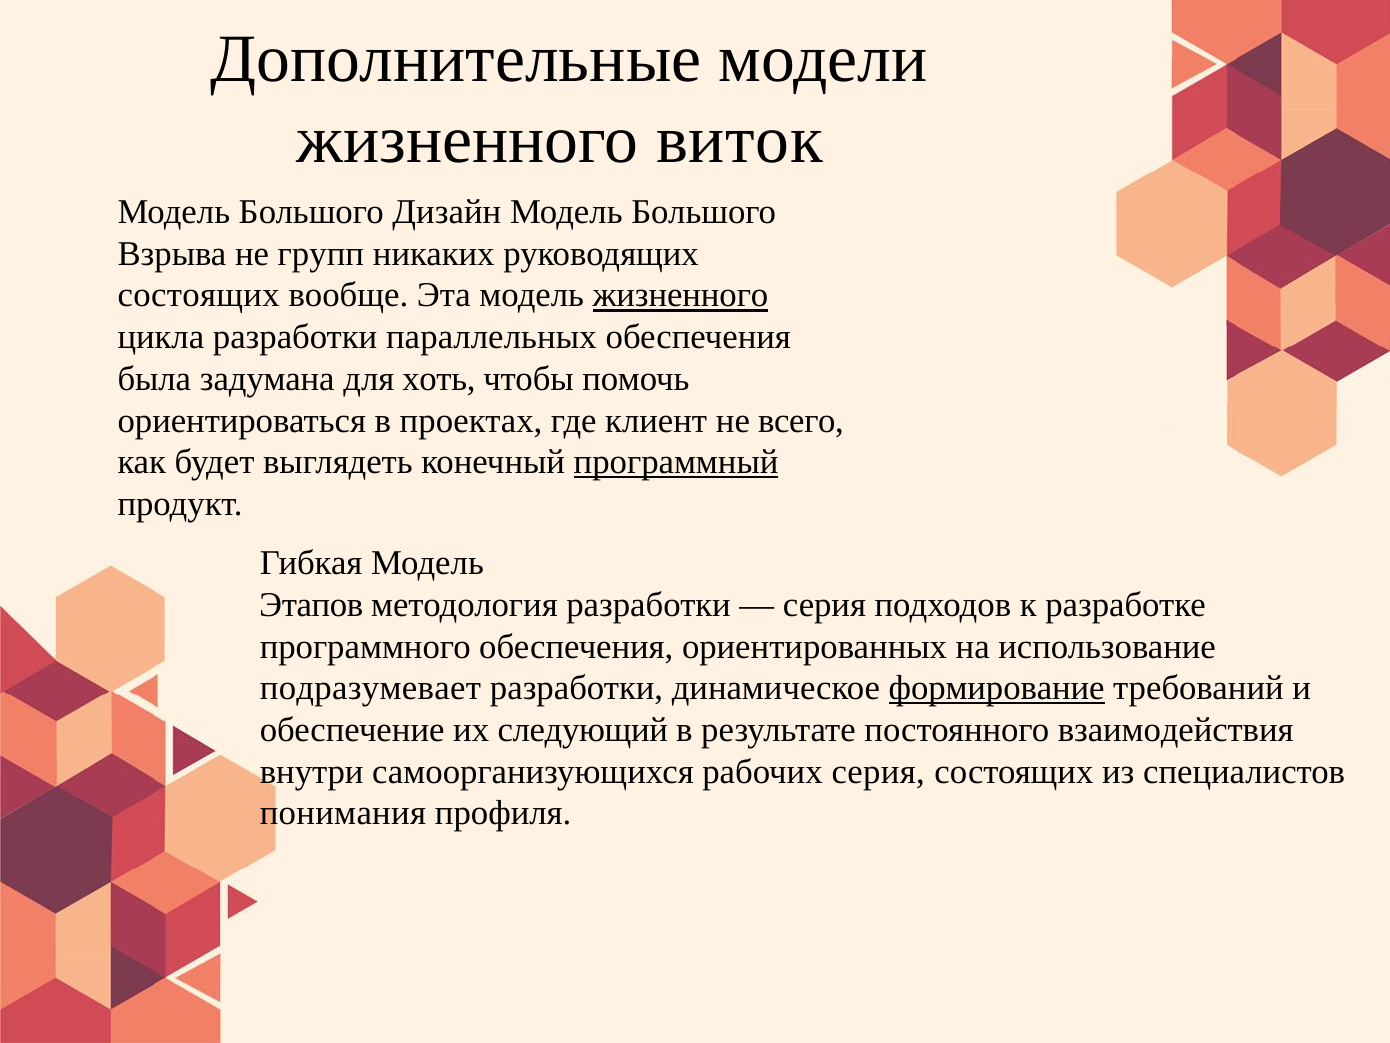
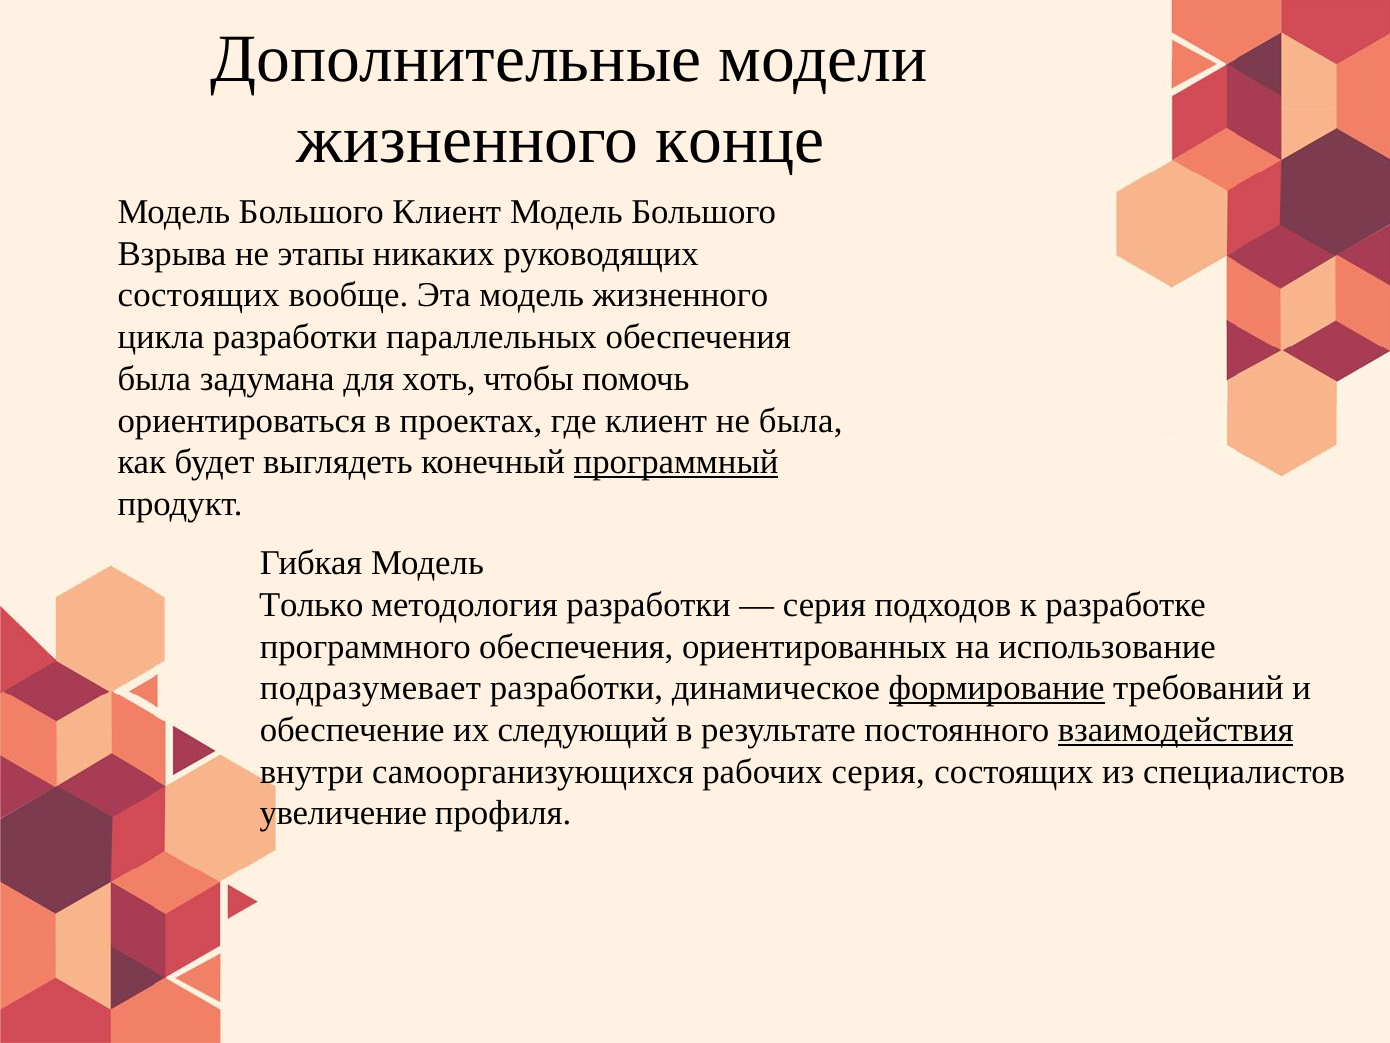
виток: виток -> конце (740, 140)
Большого Дизайн: Дизайн -> Клиент (447, 212)
групп: групп -> этапы (321, 254)
жизненного underline: present -> none (680, 295)
не всего: всего -> была (801, 420)
Этапов: Этапов -> Только (311, 605)
взаимодействия underline: none -> present (1176, 730)
понимания: понимания -> увеличение (343, 813)
